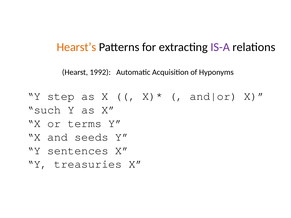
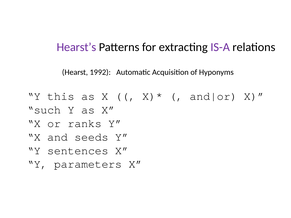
Hearst’s colour: orange -> purple (76, 47)
step: step -> this (61, 96)
terms: terms -> ranks (85, 123)
treasuries: treasuries -> parameters (88, 164)
